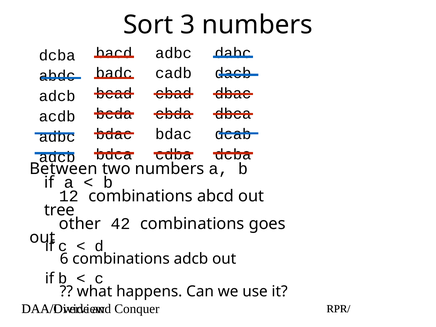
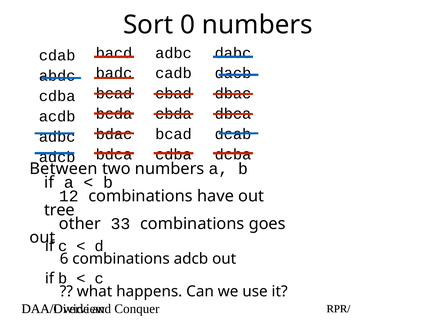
3: 3 -> 0 (188, 25)
dcba: dcba -> cdab (57, 56)
adcb: adcb -> cdba (57, 96)
bdac: bdac -> bcad (174, 134)
abcd: abcd -> have (215, 196)
42: 42 -> 33 (120, 224)
